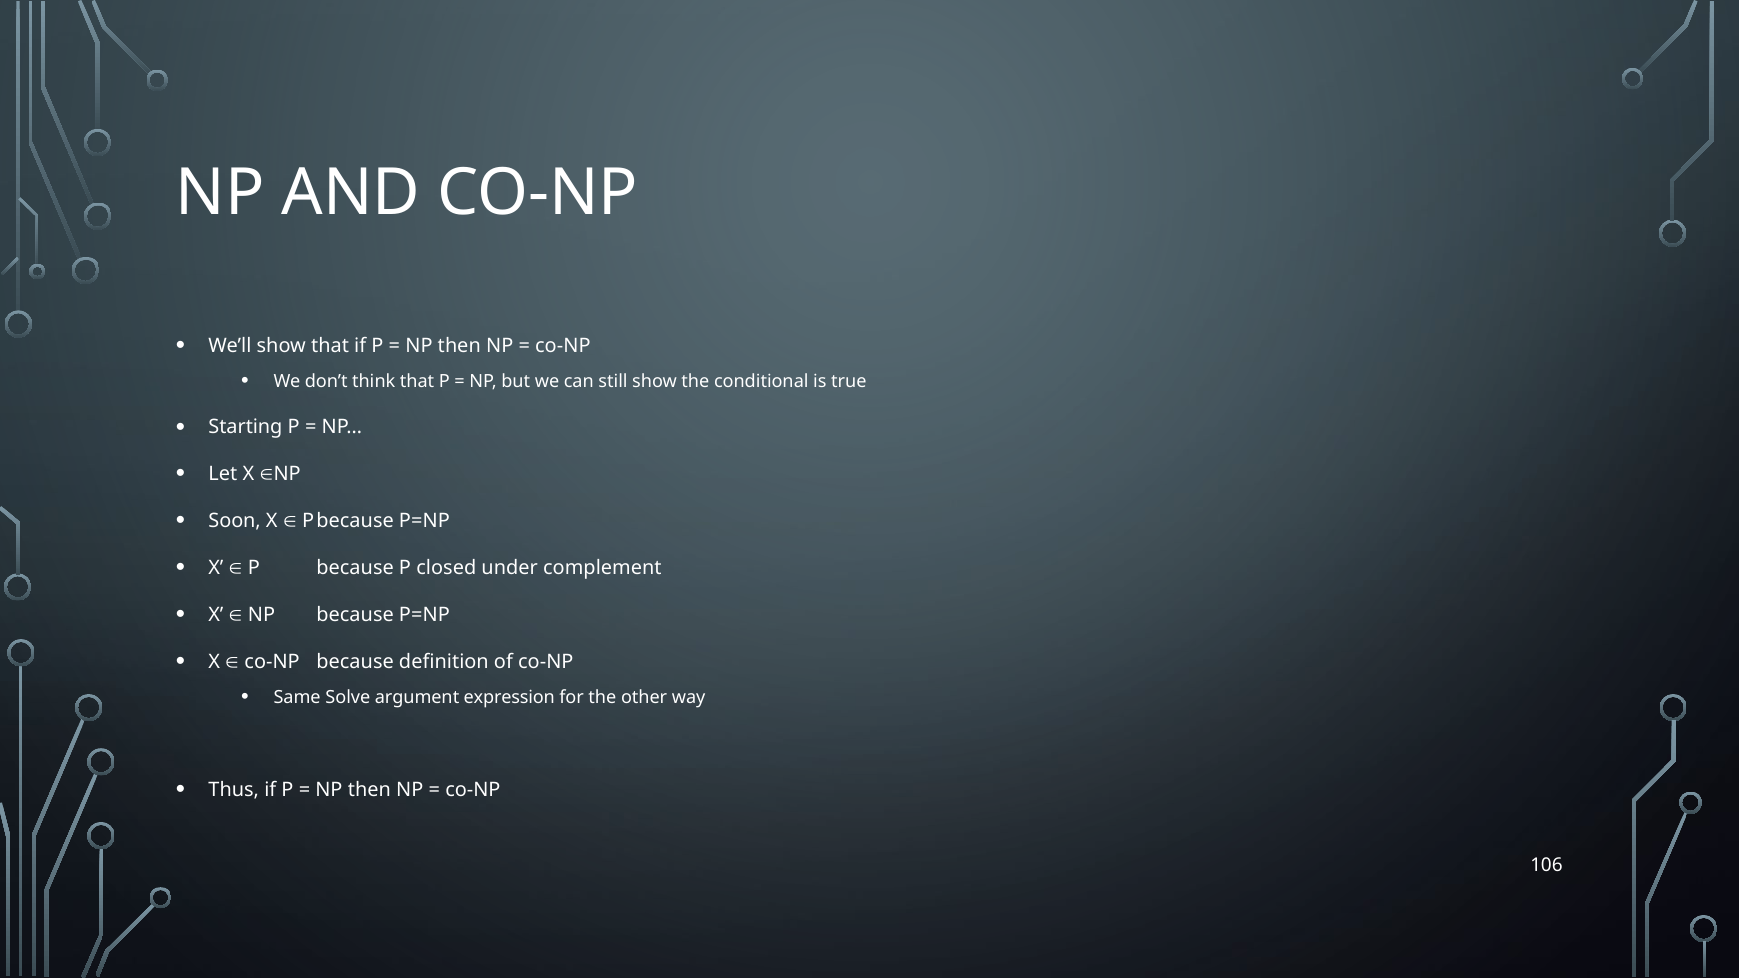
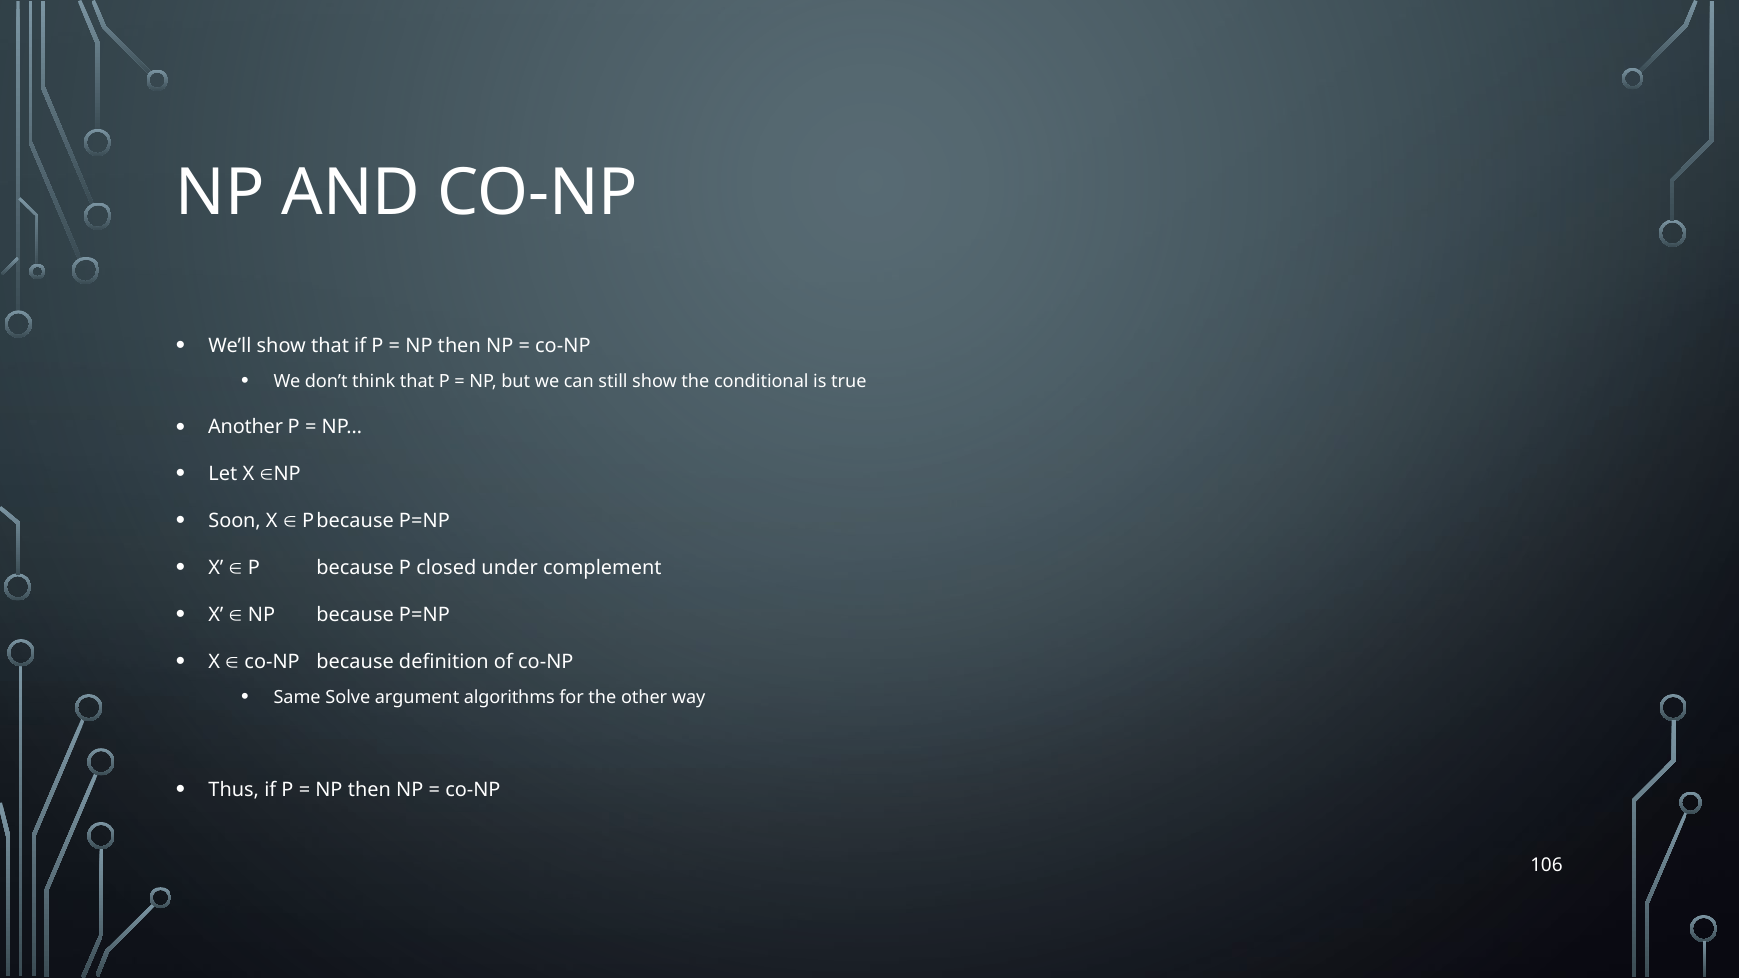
Starting: Starting -> Another (246, 427)
expression: expression -> algorithms (509, 698)
